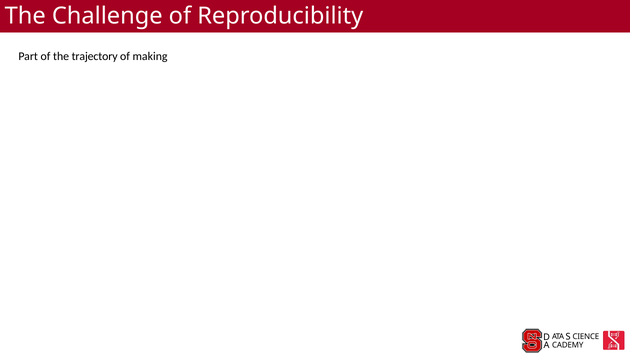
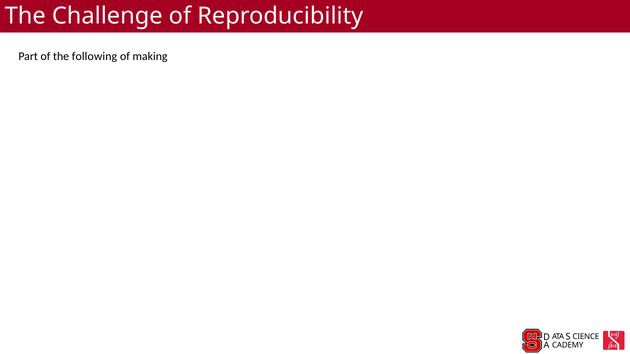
trajectory: trajectory -> following (95, 56)
